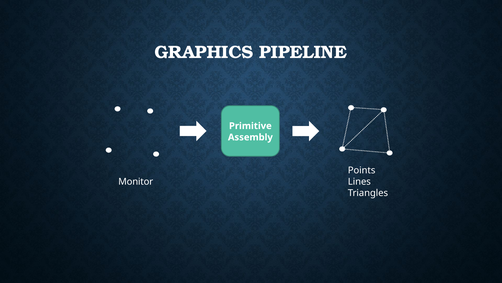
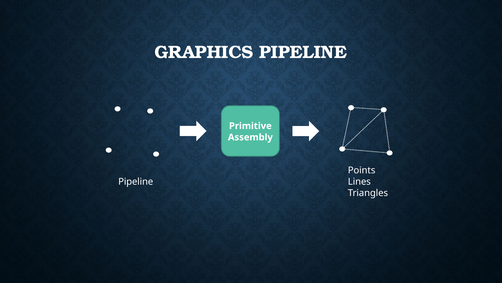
Monitor: Monitor -> Pipeline (136, 181)
